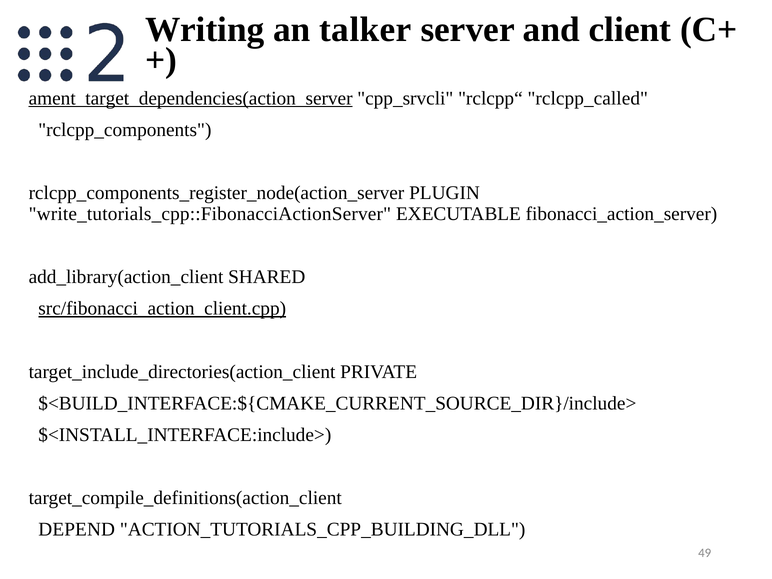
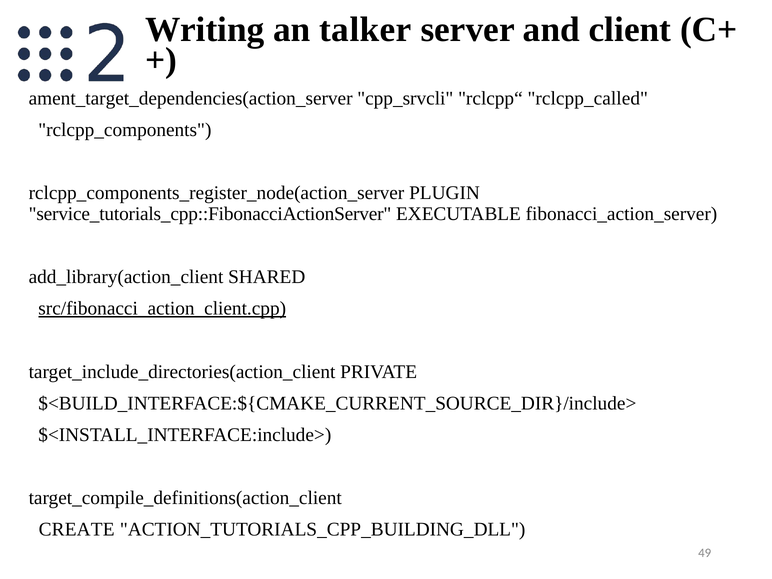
ament_target_dependencies(action_server underline: present -> none (191, 98)
write_tutorials_cpp::FibonacciActionServer: write_tutorials_cpp::FibonacciActionServer -> service_tutorials_cpp::FibonacciActionServer (210, 214)
DEPEND: DEPEND -> CREATE (77, 530)
